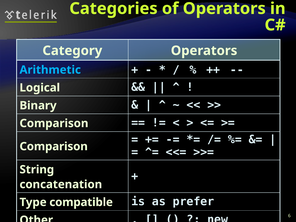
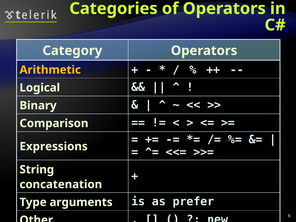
Arithmetic colour: light blue -> yellow (50, 70)
Comparison: Comparison -> Expressions (54, 146)
compatible: compatible -> arguments (81, 202)
